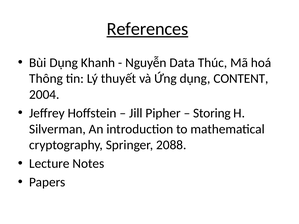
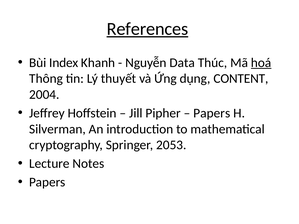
Bùi Dụng: Dụng -> Index (64, 63)
hoá underline: none -> present (261, 63)
Storing: Storing -> Papers (212, 113)
2088: 2088 -> 2053 (171, 145)
